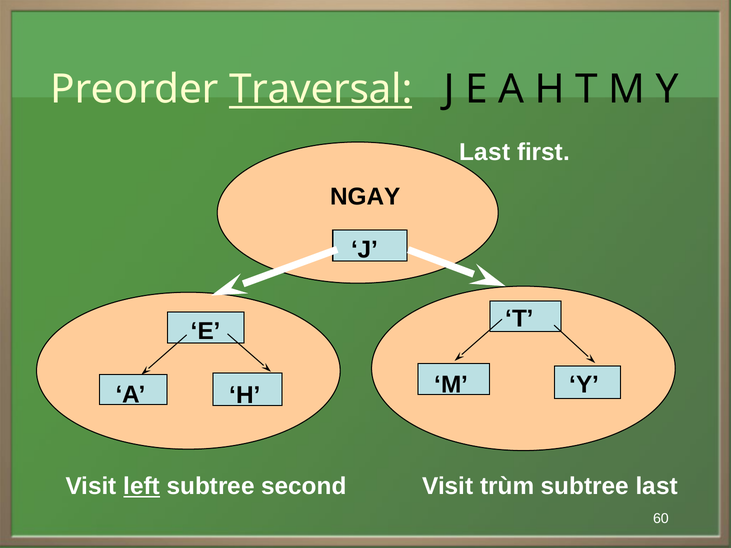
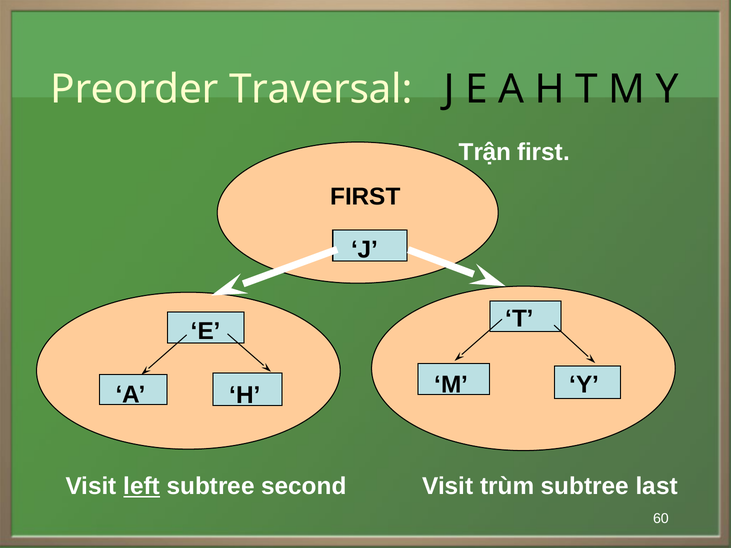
Traversal underline: present -> none (321, 90)
Last: Last -> Trận (485, 152)
NGAY: NGAY -> FIRST (365, 197)
